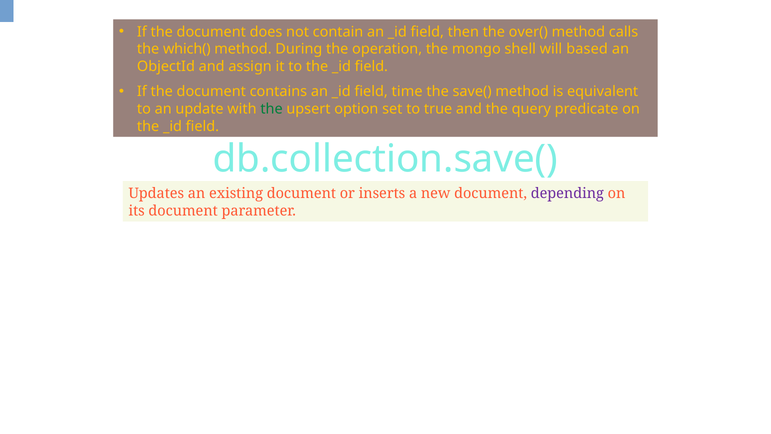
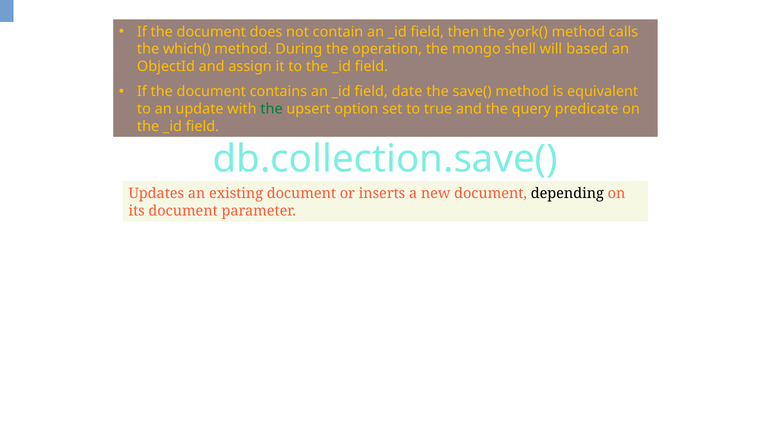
over(: over( -> york( (528, 32)
time: time -> date (407, 92)
depending colour: purple -> black (567, 193)
